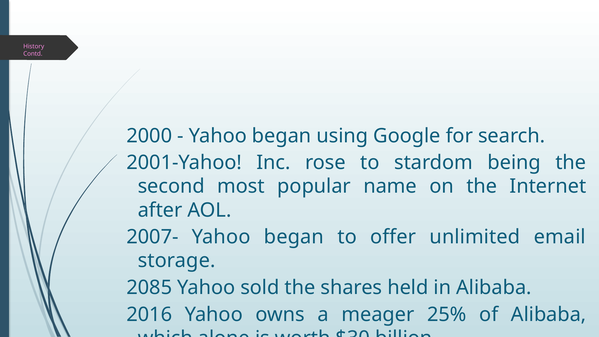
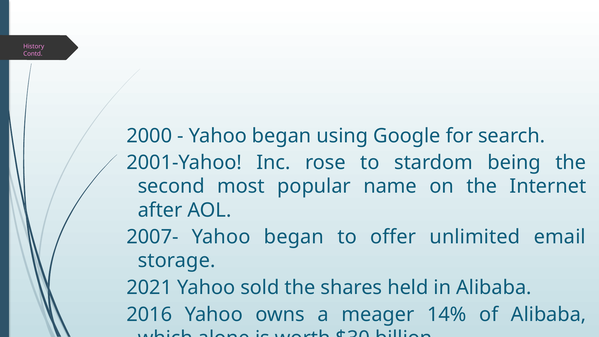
2085: 2085 -> 2021 (149, 288)
25%: 25% -> 14% (447, 314)
